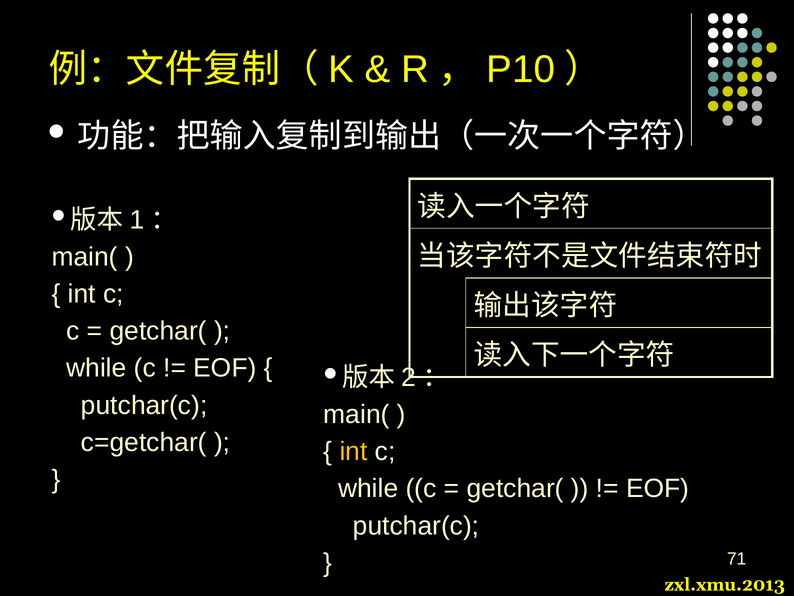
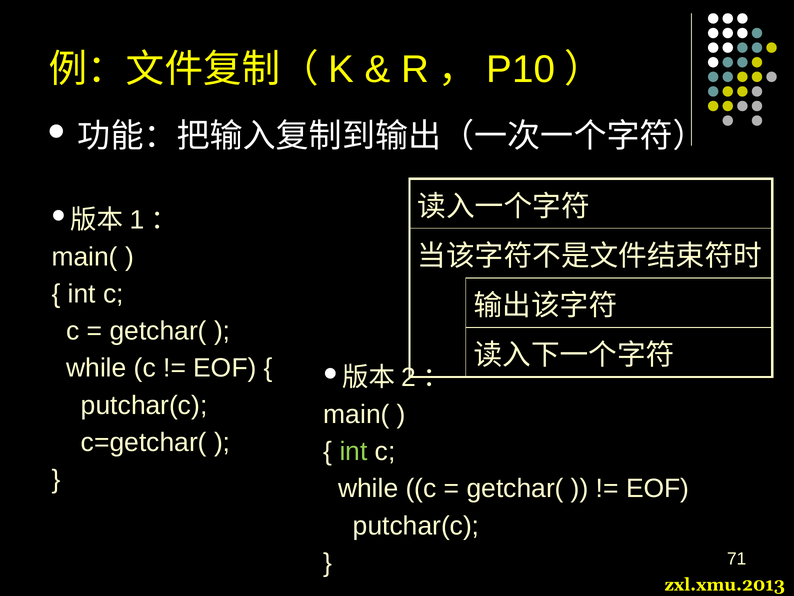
int colour: yellow -> light green (354, 451)
